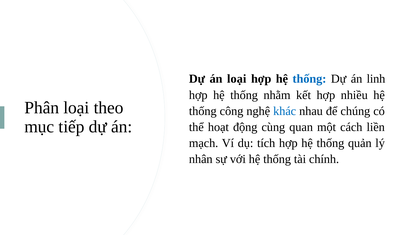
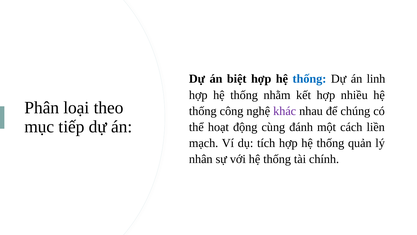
án loại: loại -> biệt (237, 79)
khác colour: blue -> purple (285, 111)
quan: quan -> đánh (301, 127)
